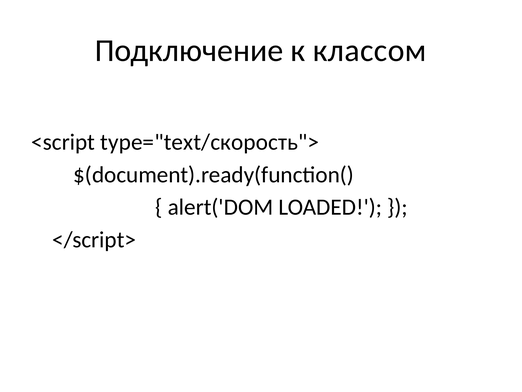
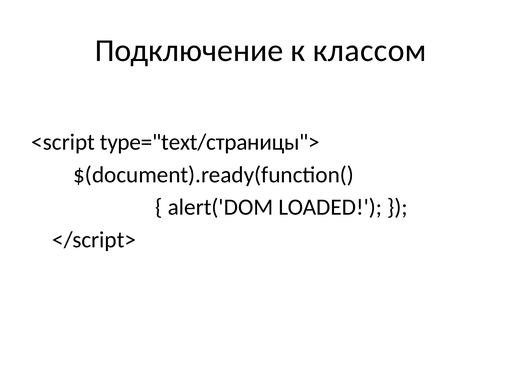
type="text/скорость">: type="text/скорость"> -> type="text/страницы"> (210, 142)
